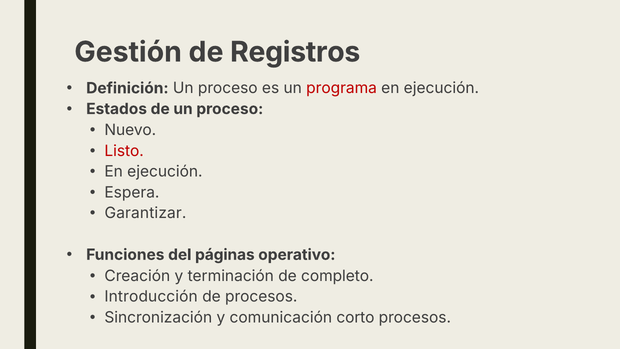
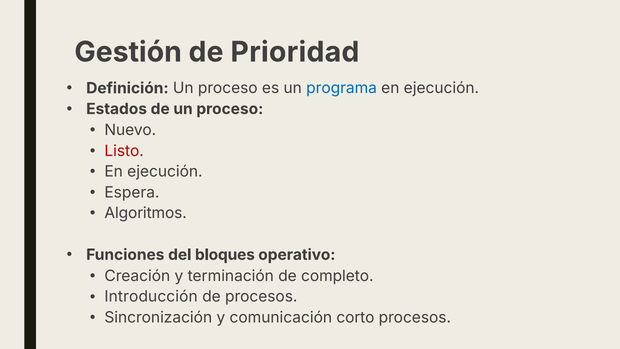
Registros: Registros -> Prioridad (295, 52)
programa colour: red -> blue (342, 88)
Garantizar: Garantizar -> Algoritmos (146, 213)
páginas: páginas -> bloques (225, 255)
